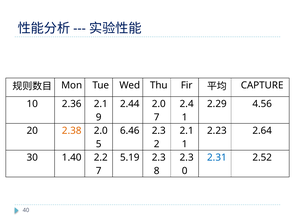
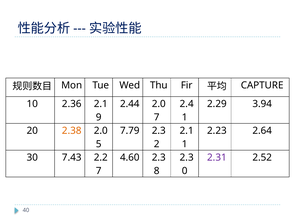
4.56: 4.56 -> 3.94 (262, 104)
6.46: 6.46 -> 7.79 (130, 131)
1.40: 1.40 -> 7.43 (72, 158)
5.19: 5.19 -> 4.60 (130, 158)
2.31 colour: blue -> purple (217, 158)
